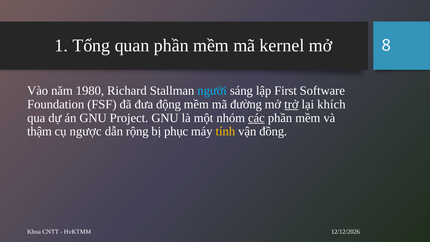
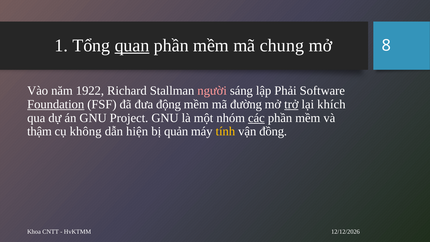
quan underline: none -> present (132, 46)
kernel: kernel -> chung (282, 46)
1980: 1980 -> 1922 (90, 91)
người colour: light blue -> pink (212, 91)
First: First -> Phải (286, 91)
Foundation underline: none -> present (56, 104)
ngược: ngược -> không (86, 131)
rộng: rộng -> hiện (137, 131)
phục: phục -> quản (176, 131)
